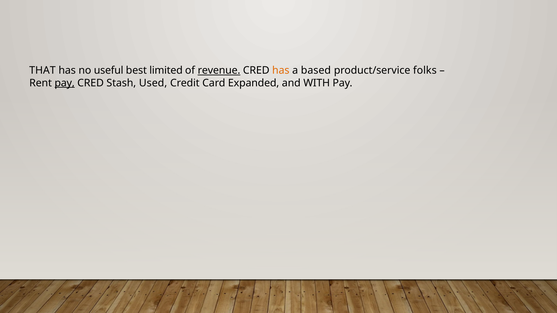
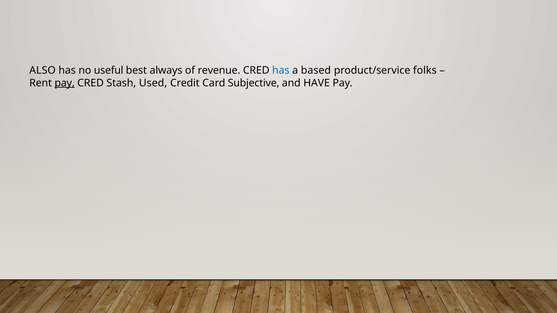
THAT: THAT -> ALSO (42, 71)
limited: limited -> always (166, 71)
revenue underline: present -> none (219, 71)
has colour: orange -> blue (281, 71)
Expanded: Expanded -> Subjective (254, 83)
WITH: WITH -> HAVE (317, 83)
